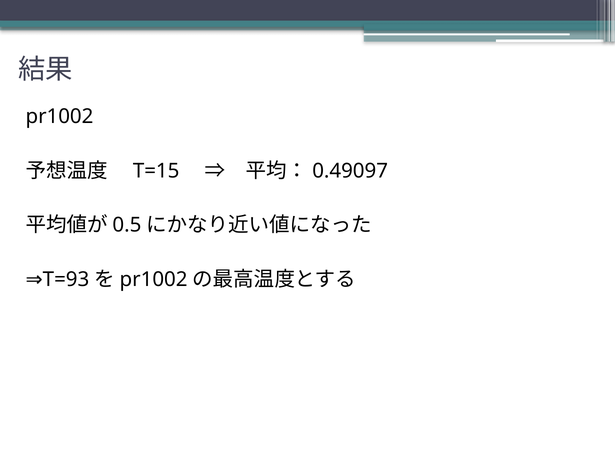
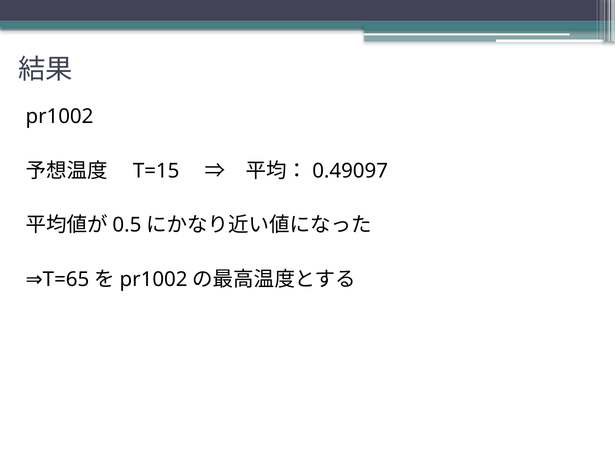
T=93: T=93 -> T=65 (66, 280)
